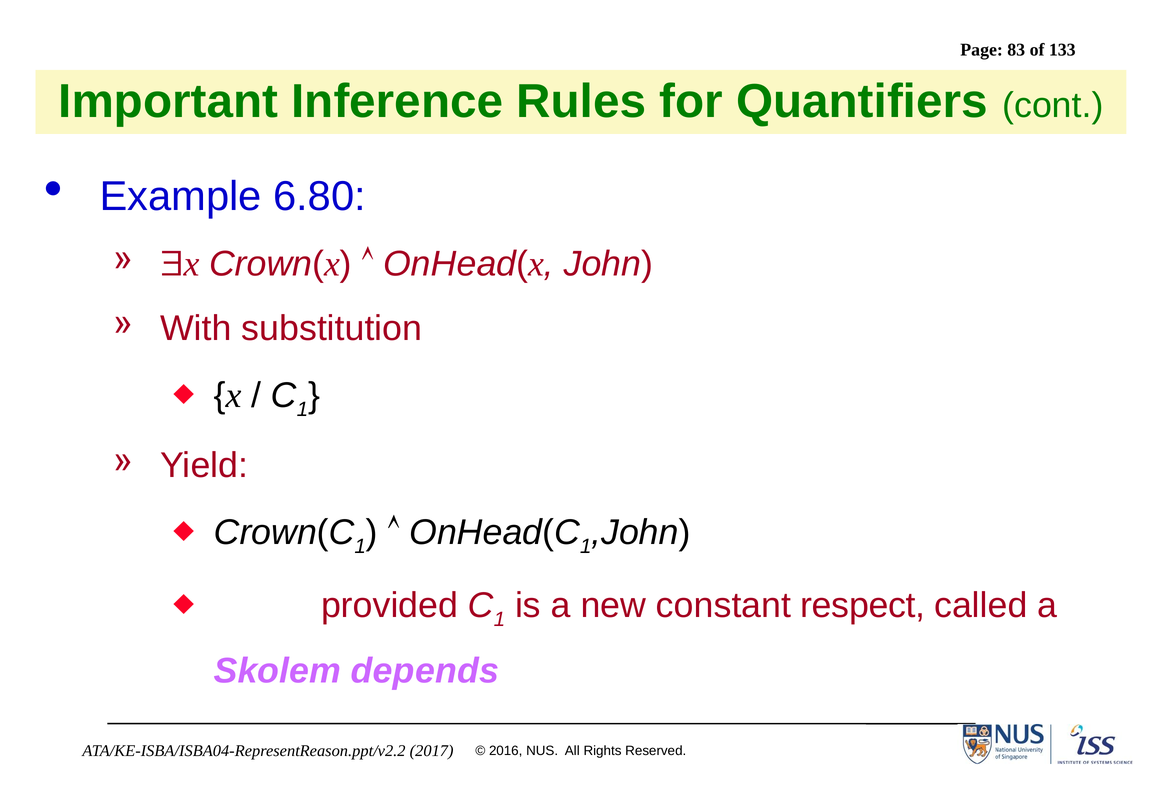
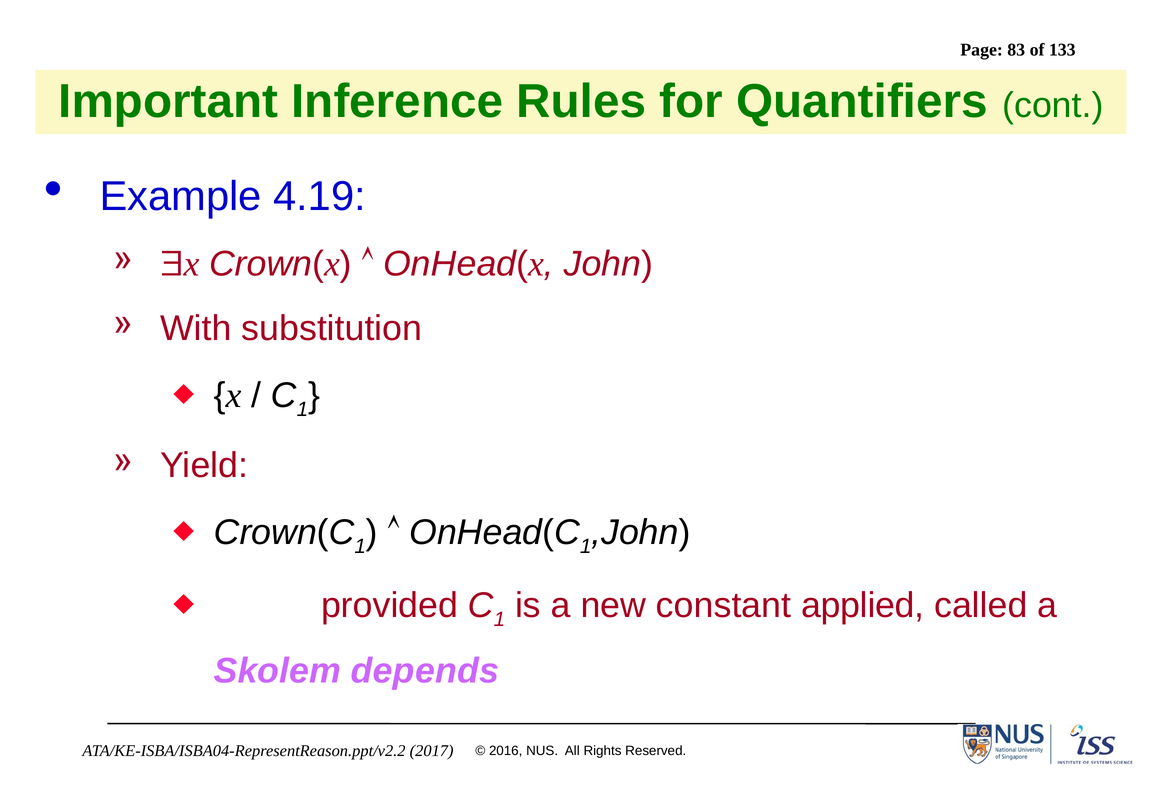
6.80: 6.80 -> 4.19 (320, 196)
respect: respect -> applied (863, 606)
